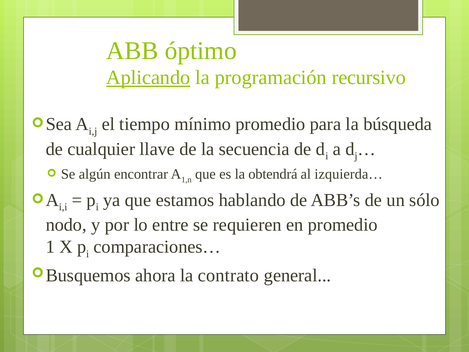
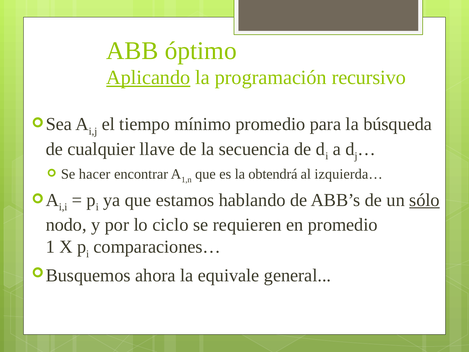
algún: algún -> hacer (95, 174)
sólo underline: none -> present (425, 200)
entre: entre -> ciclo (170, 225)
contrato: contrato -> equivale (229, 275)
